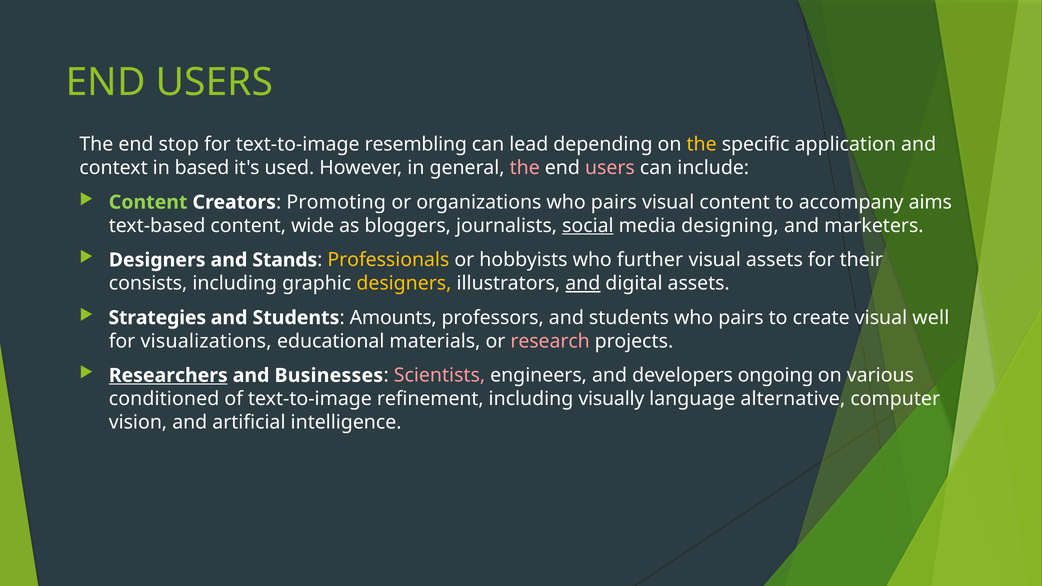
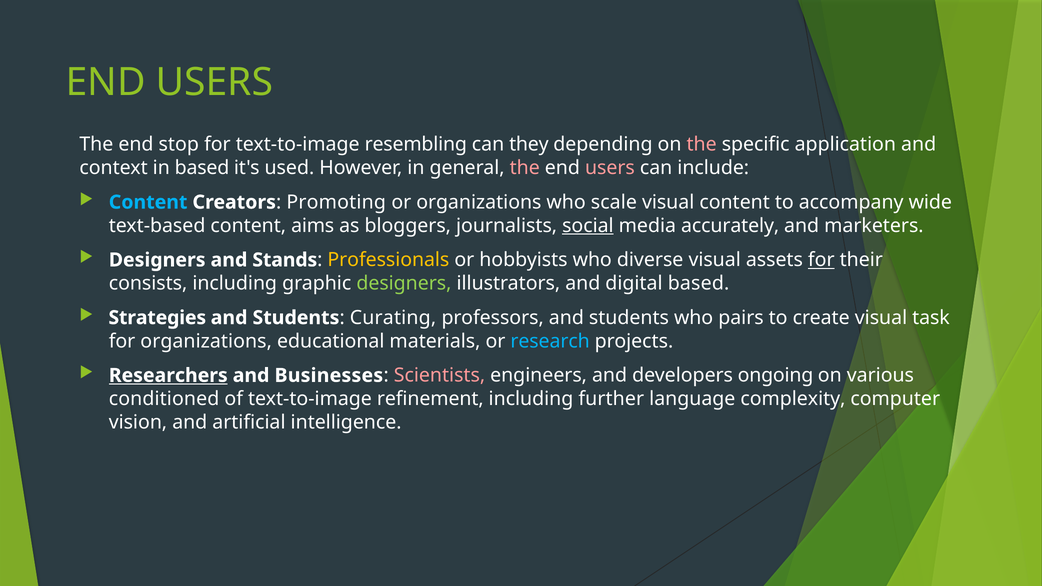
lead: lead -> they (529, 145)
the colour: yellow -> pink (702, 145)
Content colour: light green -> light blue (148, 202)
organizations who pairs: pairs -> scale (614, 202)
aims: aims -> wide (930, 202)
wide: wide -> aims (313, 226)
designing: designing -> accurately (730, 226)
further: further -> diverse (650, 260)
for underline: none -> present (821, 260)
designers colour: yellow -> light green (404, 283)
and underline: present -> none (583, 283)
digital assets: assets -> based (699, 283)
Amounts: Amounts -> Curating (393, 318)
well: well -> task (931, 318)
for visualizations: visualizations -> organizations (206, 341)
research colour: pink -> light blue (550, 341)
visually: visually -> further (611, 399)
alternative: alternative -> complexity (793, 399)
